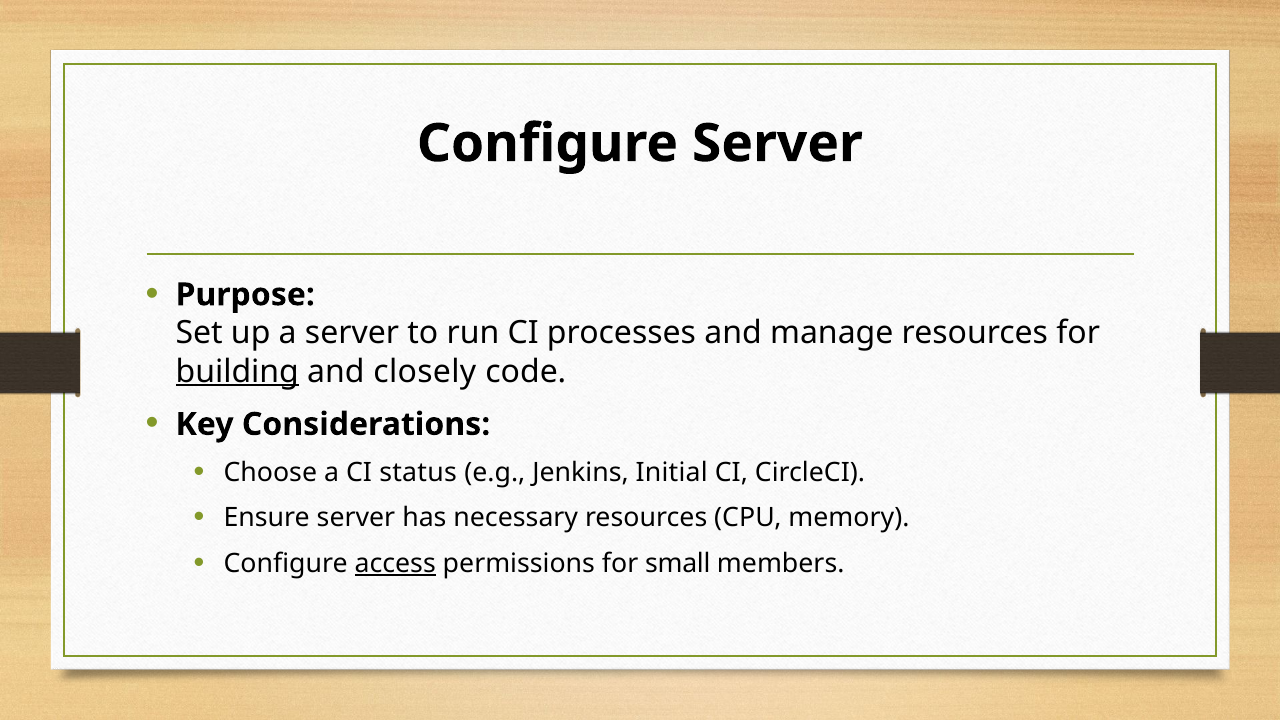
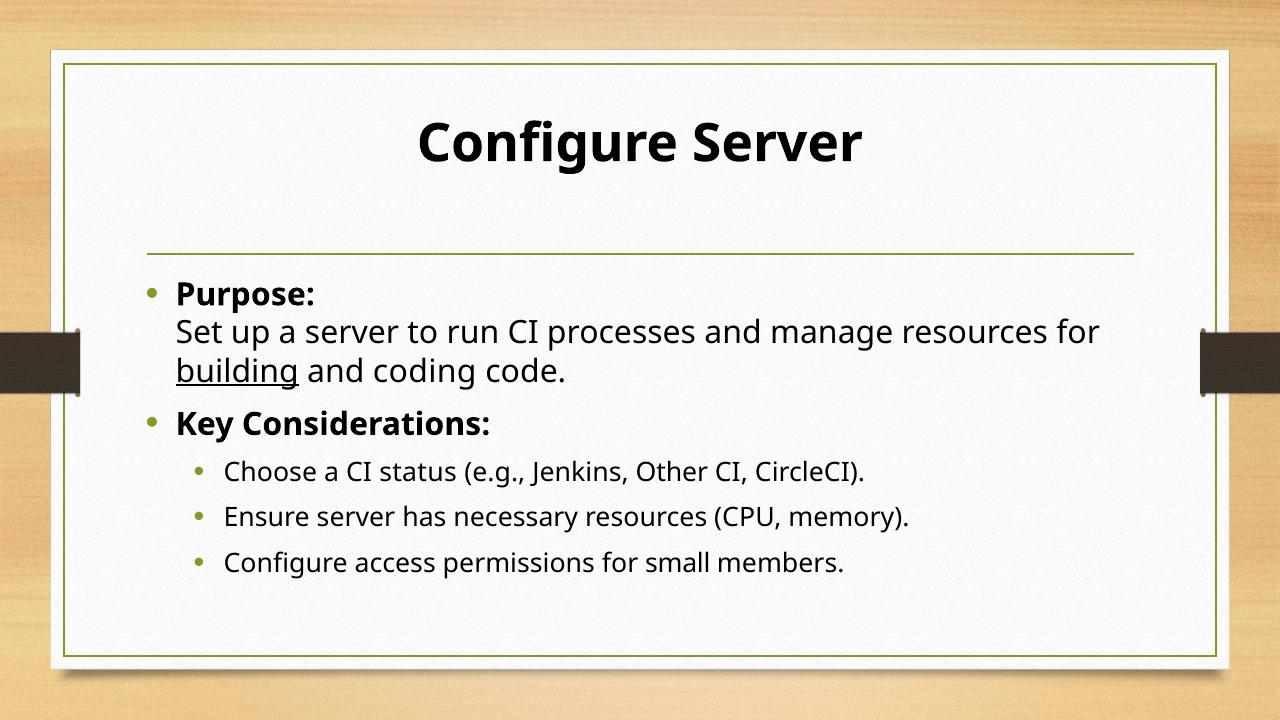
closely: closely -> coding (425, 372)
Initial: Initial -> Other (672, 473)
access underline: present -> none (395, 563)
